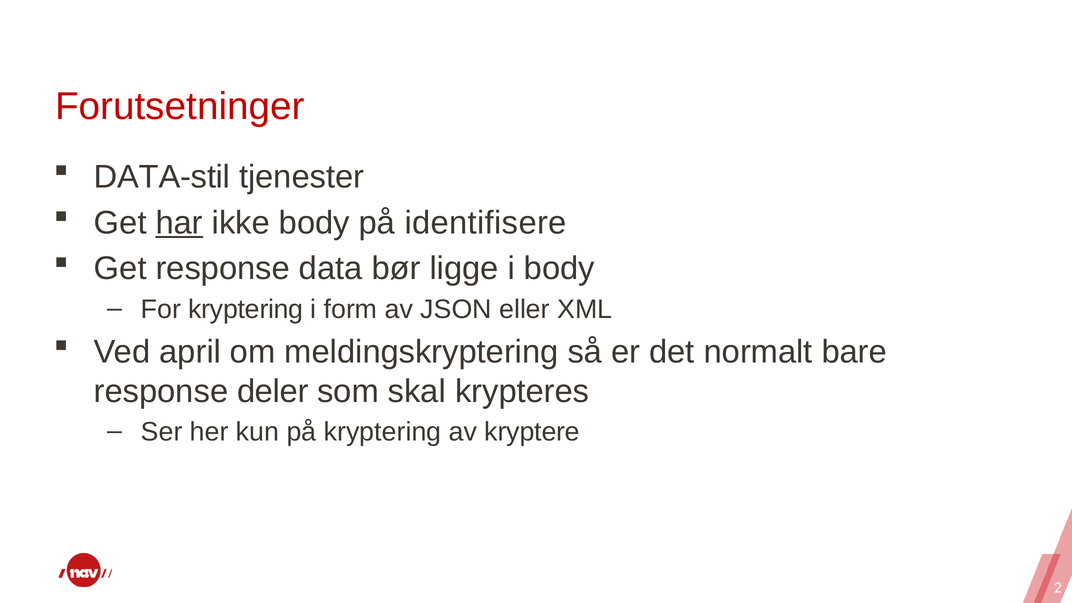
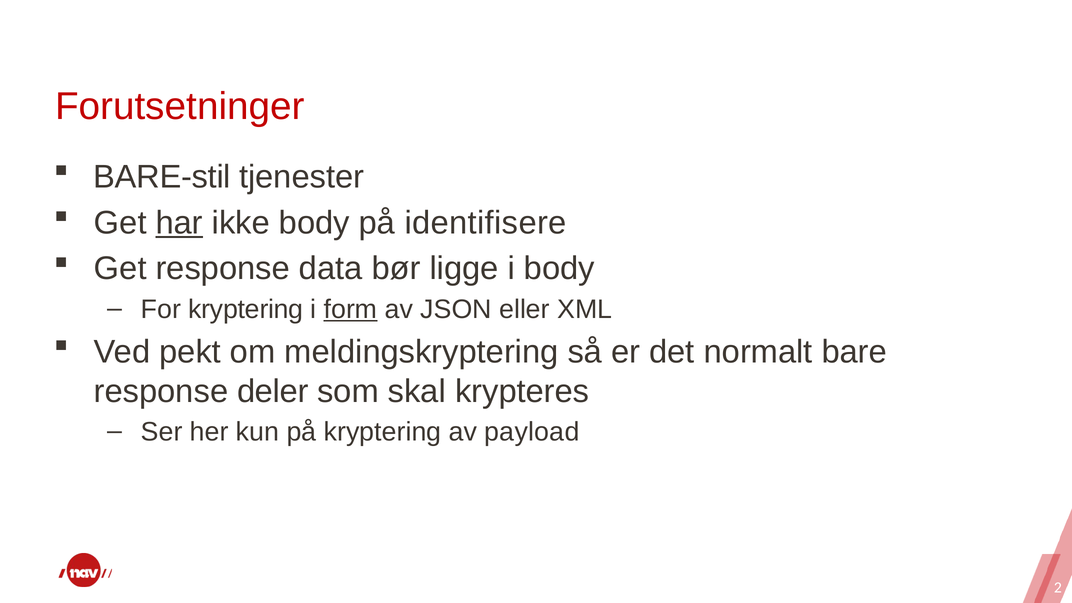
DATA-stil: DATA-stil -> BARE-stil (162, 177)
form underline: none -> present (351, 309)
april: april -> pekt (190, 352)
kryptere: kryptere -> payload (532, 432)
